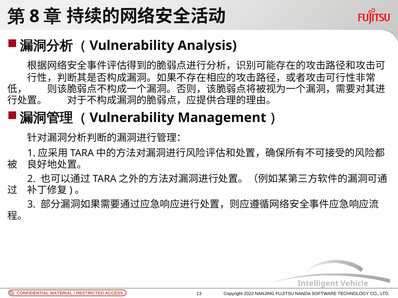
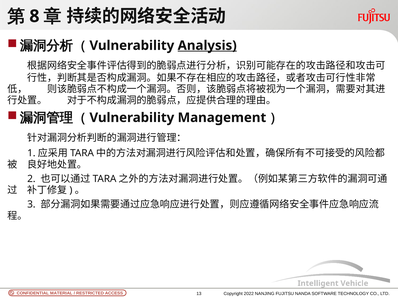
Analysis underline: none -> present (207, 46)
